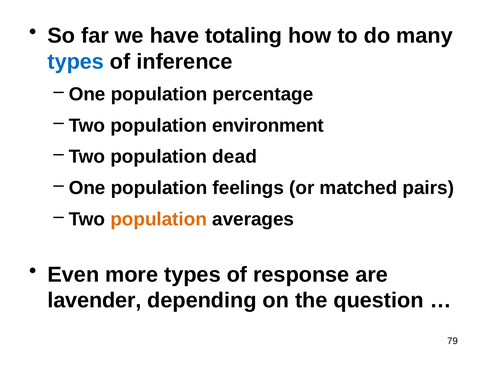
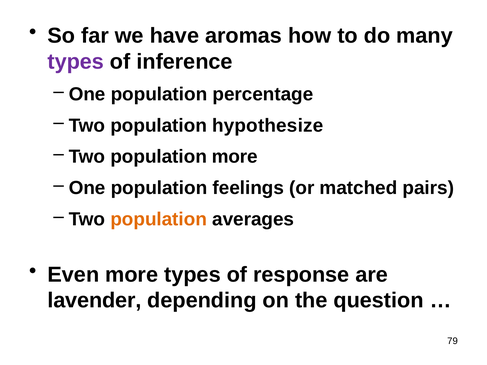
totaling: totaling -> aromas (244, 36)
types colour: blue -> purple (76, 62)
environment: environment -> hypothesize (268, 126)
population dead: dead -> more (235, 157)
